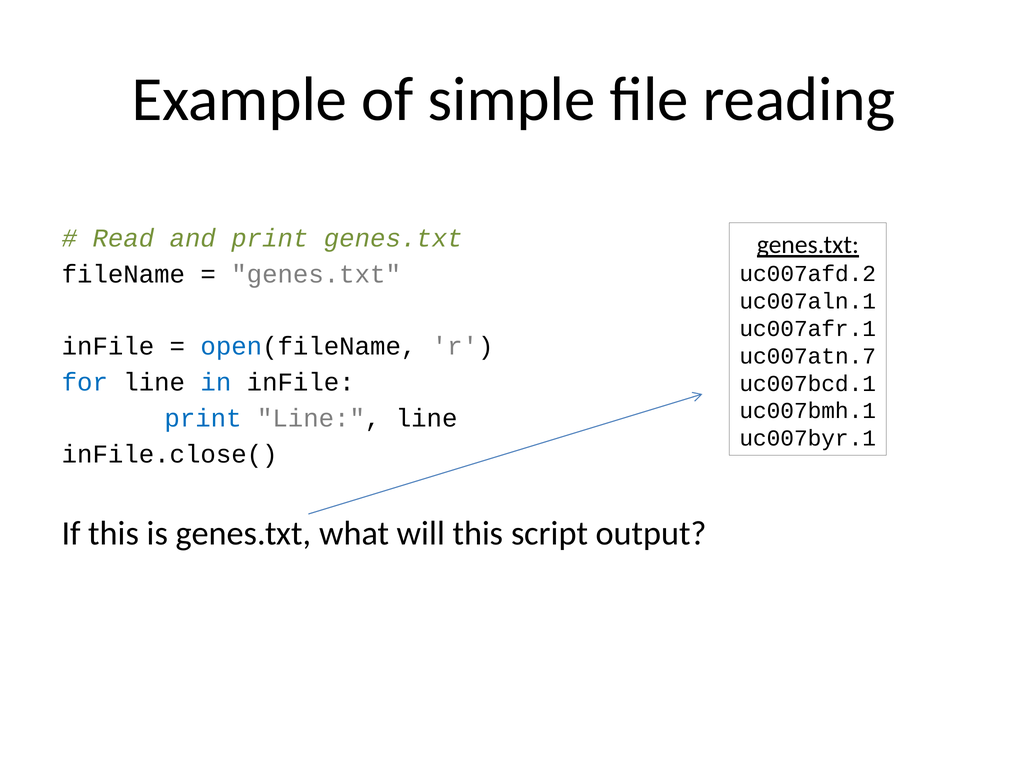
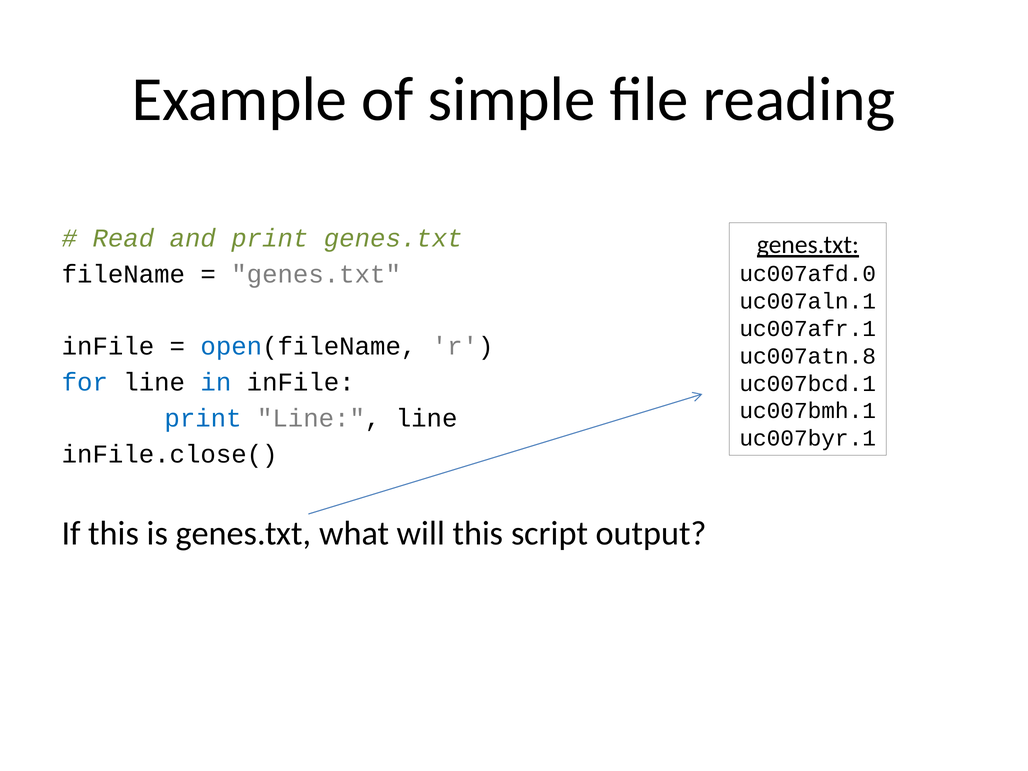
uc007afd.2: uc007afd.2 -> uc007afd.0 (808, 274)
uc007atn.7: uc007atn.7 -> uc007atn.8 (808, 356)
